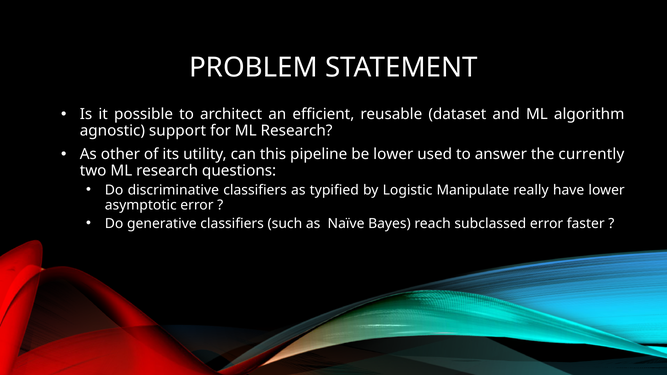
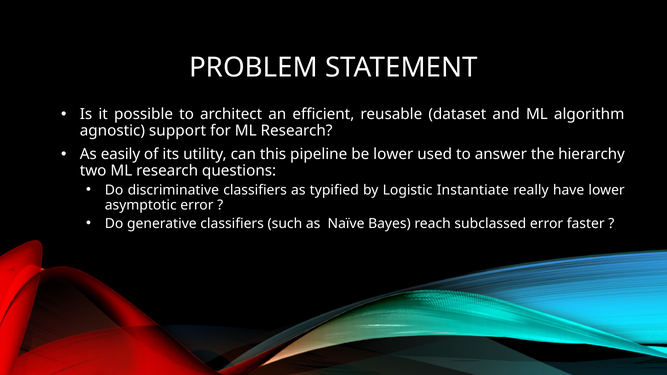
other: other -> easily (120, 154)
currently: currently -> hierarchy (592, 154)
Manipulate: Manipulate -> Instantiate (473, 190)
